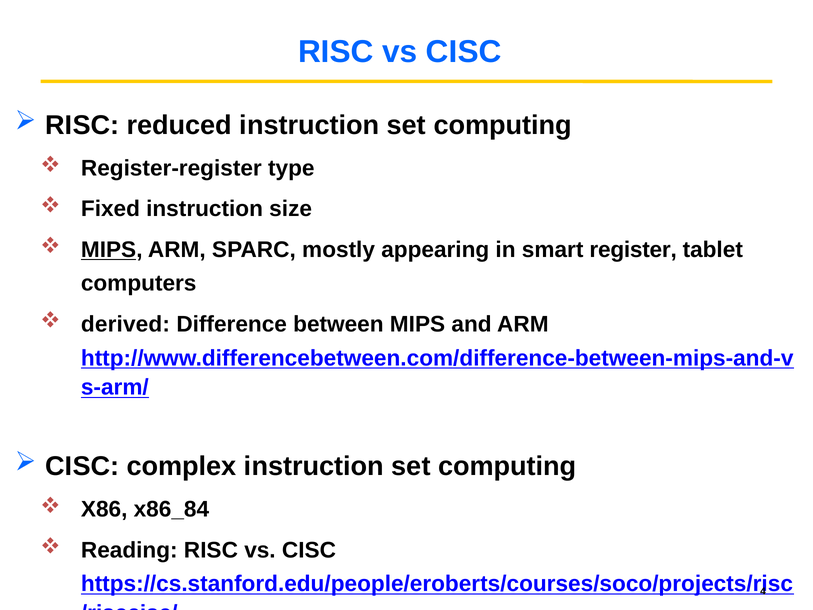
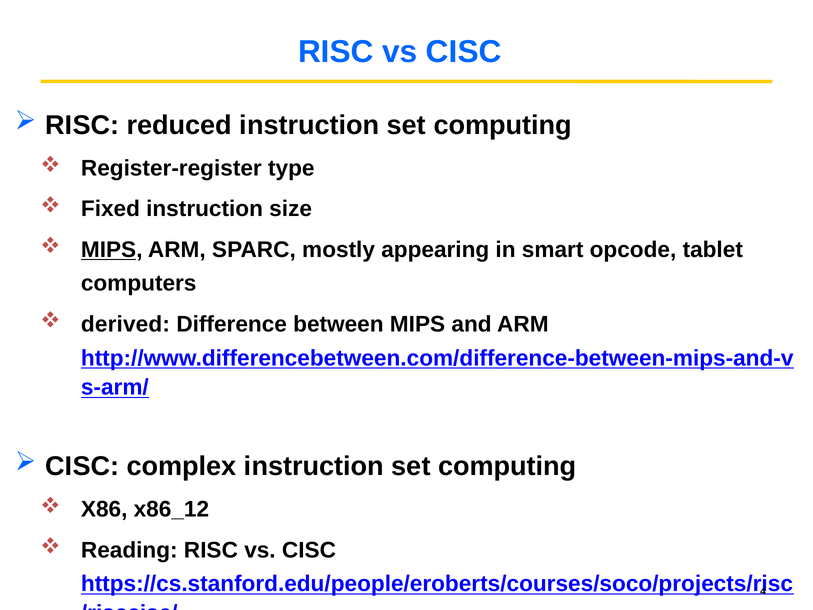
register: register -> opcode (633, 250)
x86_84: x86_84 -> x86_12 (171, 509)
